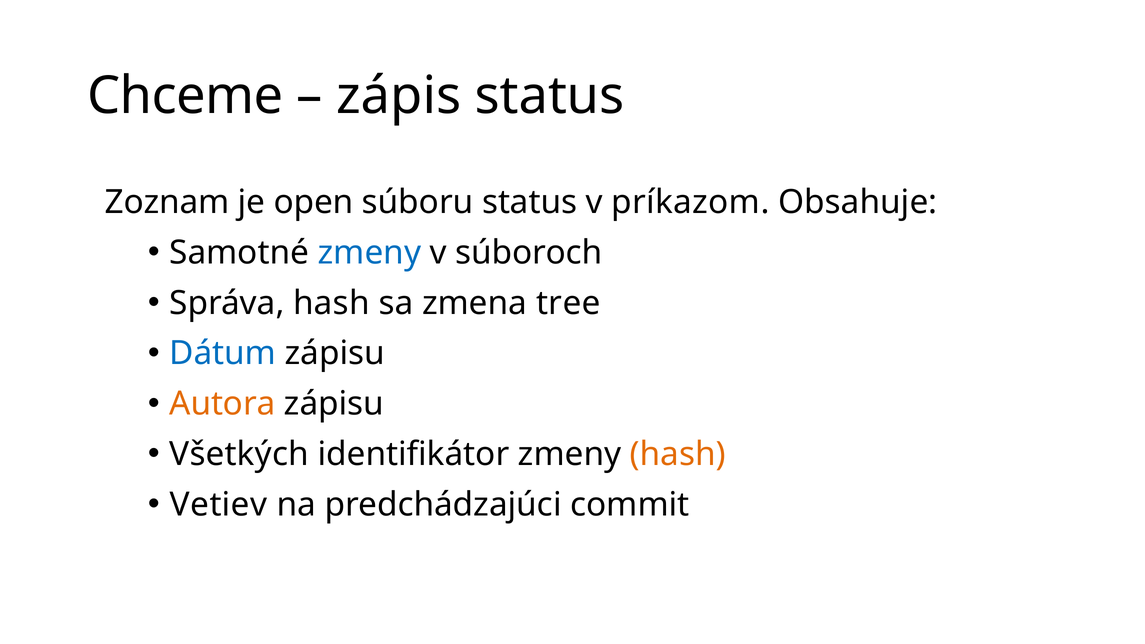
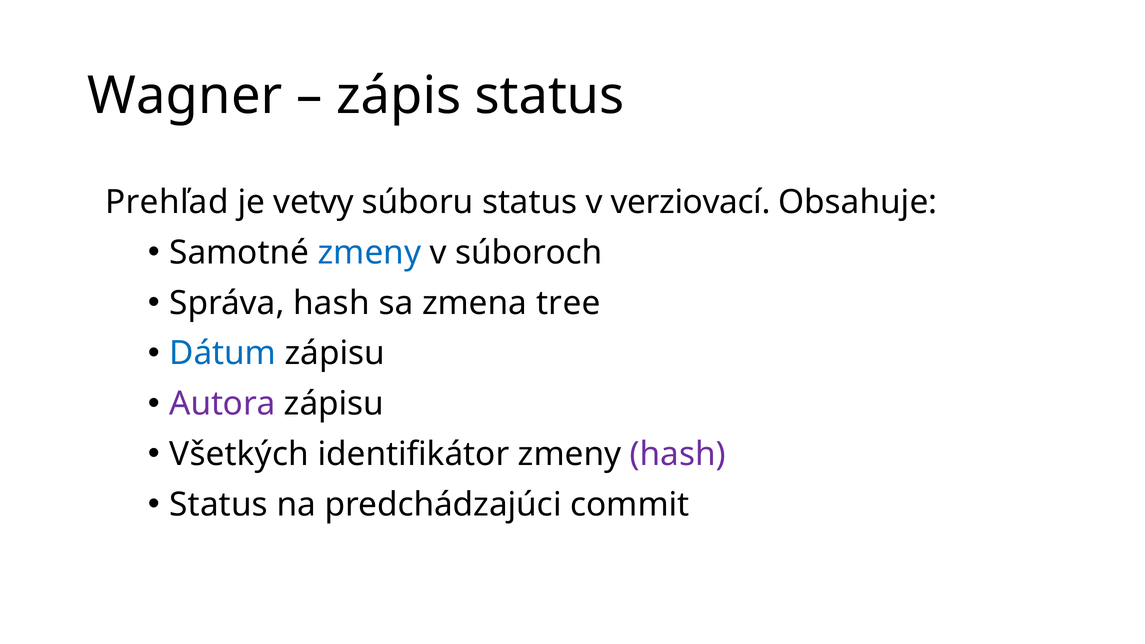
Chceme: Chceme -> Wagner (185, 96)
Zoznam: Zoznam -> Prehľad (167, 202)
open: open -> vetvy (314, 202)
príkazom: príkazom -> verziovací (691, 202)
Autora colour: orange -> purple (222, 404)
hash colour: orange -> purple (678, 454)
Vetiev: Vetiev -> Status (219, 505)
